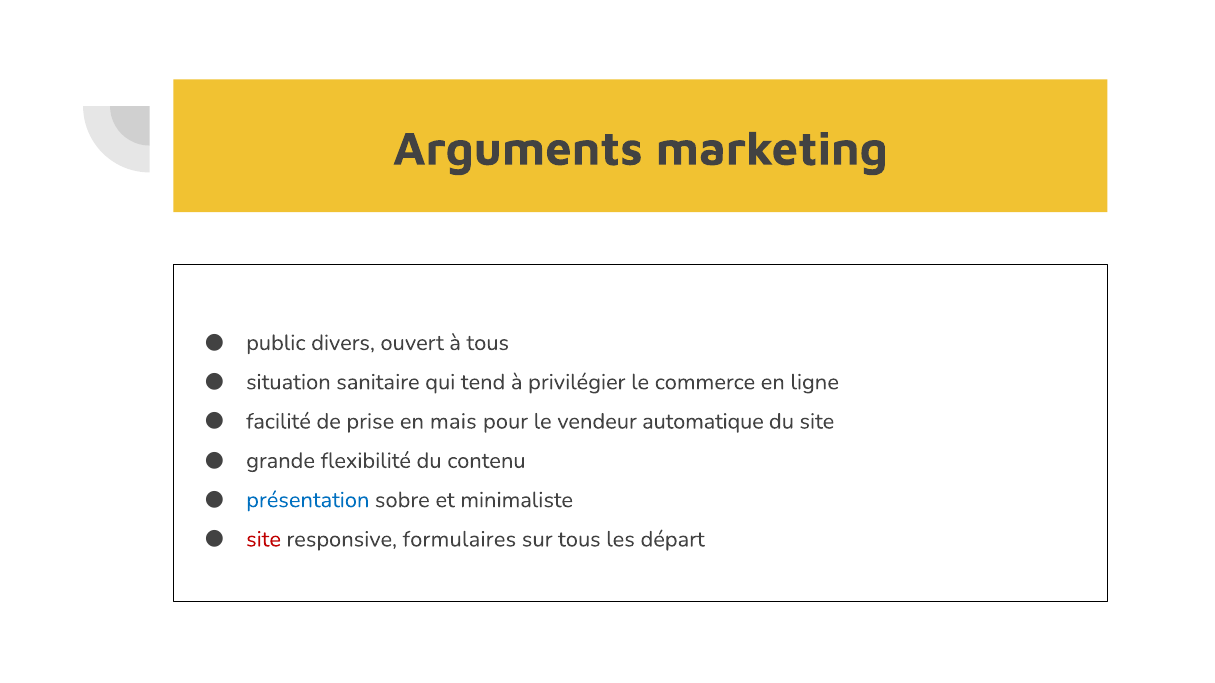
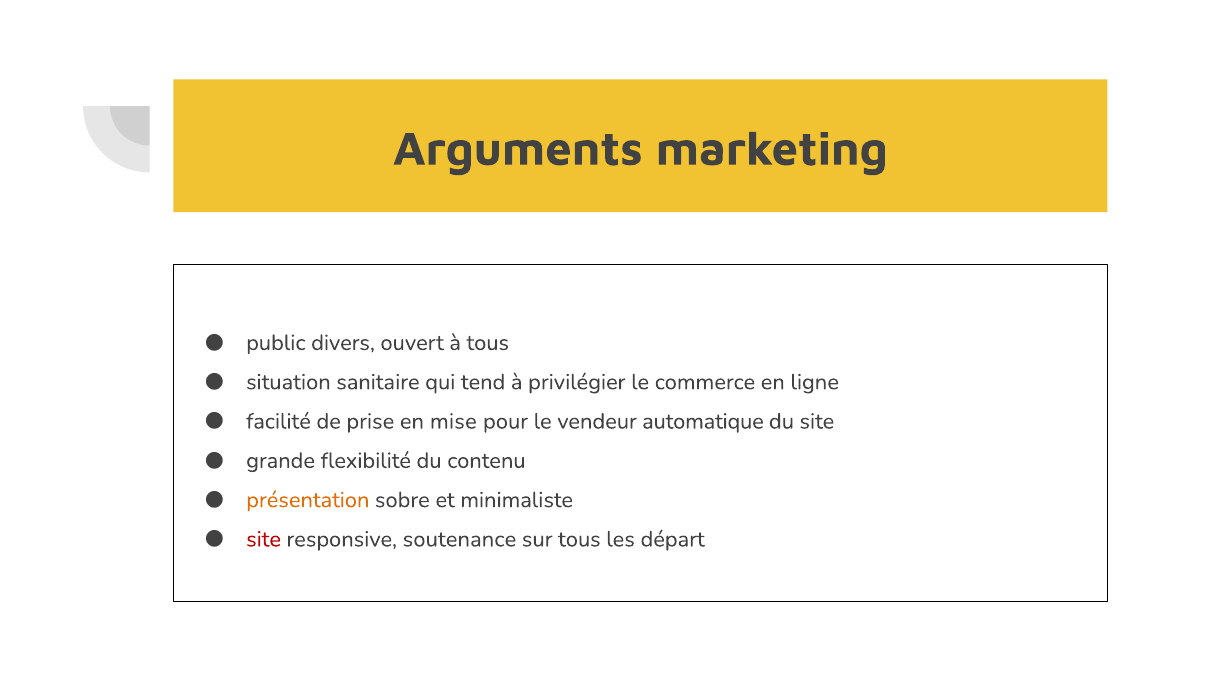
mais: mais -> mise (453, 422)
présentation colour: blue -> orange (308, 500)
formulaires: formulaires -> soutenance (459, 540)
